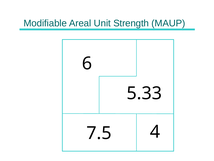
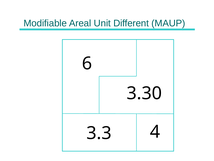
Strength: Strength -> Different (131, 23)
5.33: 5.33 -> 3.30 (144, 93)
7.5: 7.5 -> 3.3 (99, 133)
